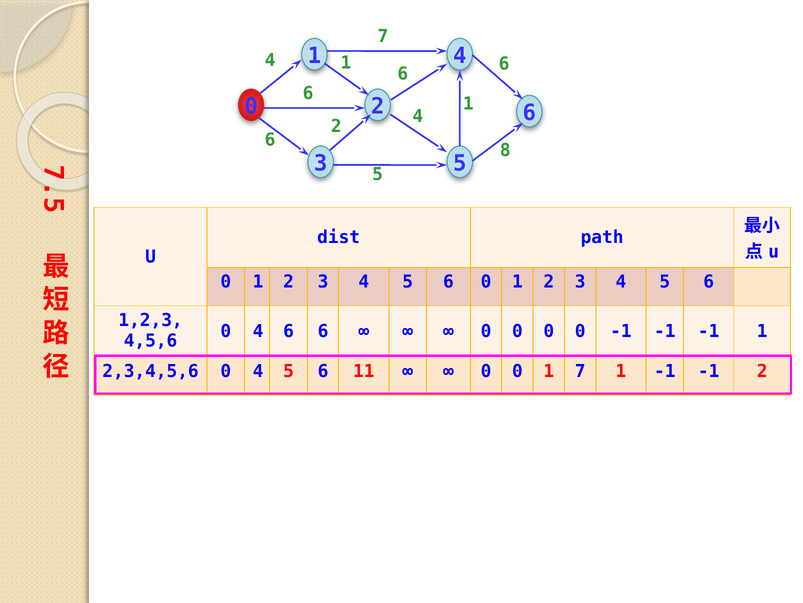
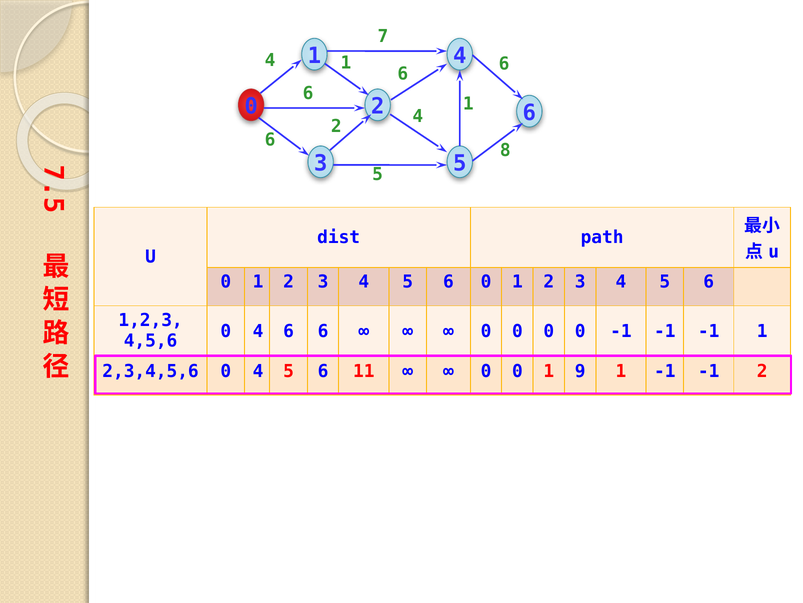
0 1 7: 7 -> 9 (580, 371)
